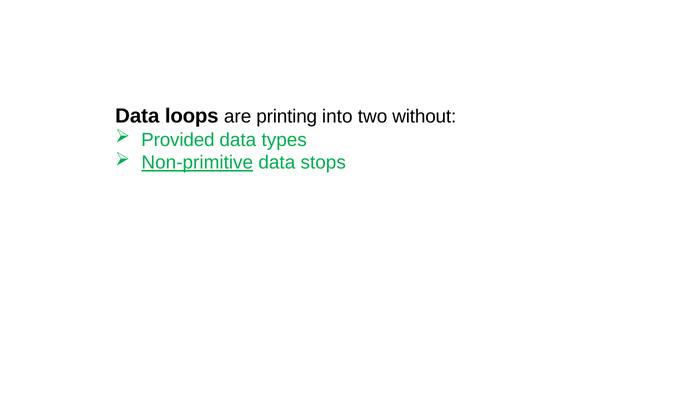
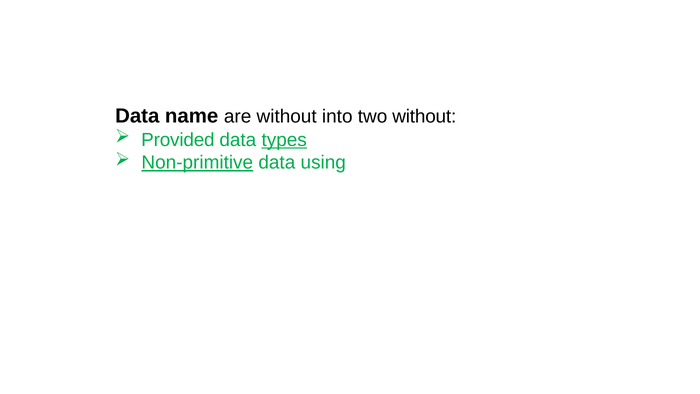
loops: loops -> name (192, 116)
are printing: printing -> without (287, 117)
types underline: none -> present (284, 140)
stops: stops -> using (323, 162)
